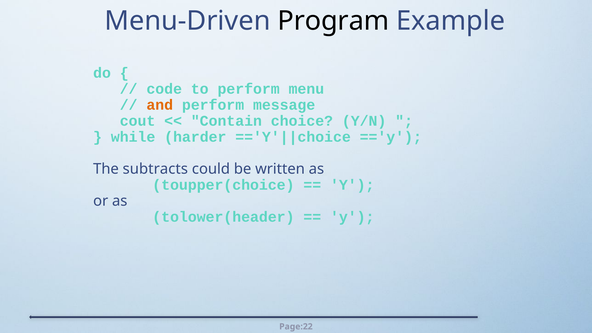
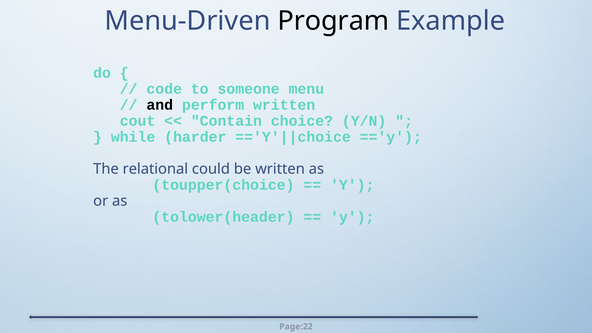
to perform: perform -> someone (249, 89)
and colour: orange -> black (160, 105)
perform message: message -> written (284, 105)
subtracts: subtracts -> relational (155, 169)
